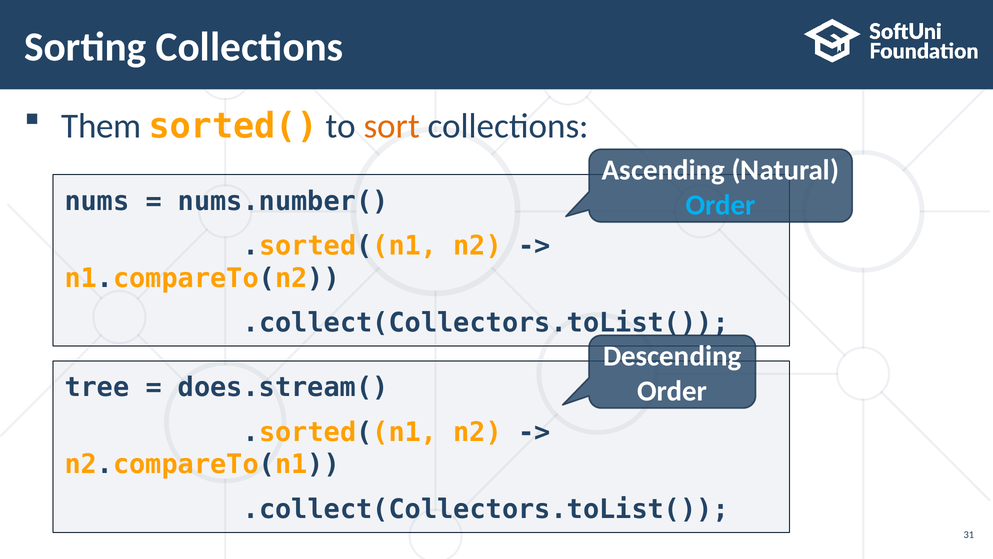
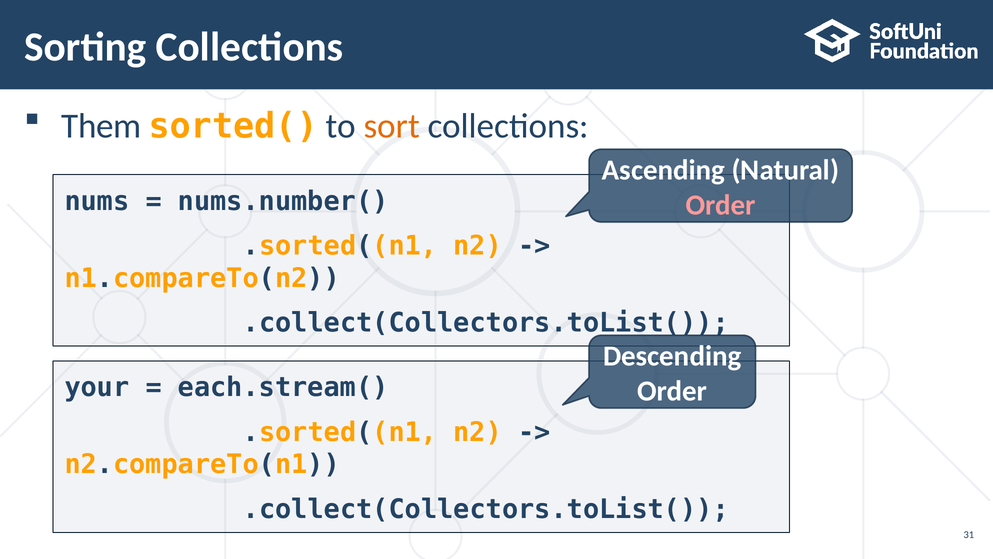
Order colour: light blue -> pink (721, 205)
tree: tree -> your (97, 387)
does.stream(: does.stream( -> each.stream( (283, 387)
